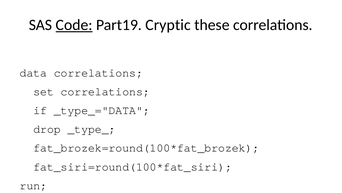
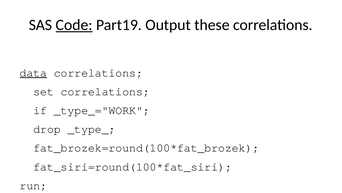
Cryptic: Cryptic -> Output (168, 25)
data underline: none -> present (33, 73)
_type_="DATA: _type_="DATA -> _type_="WORK (102, 110)
